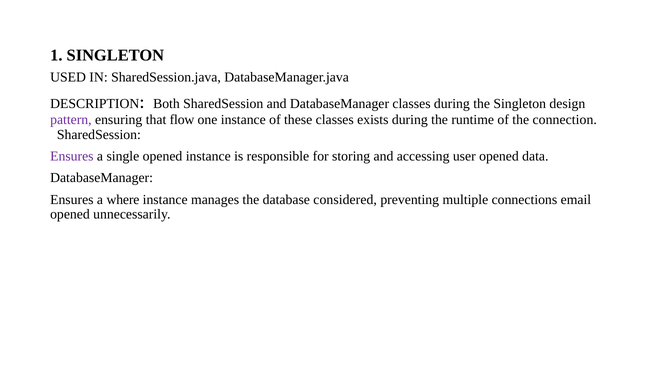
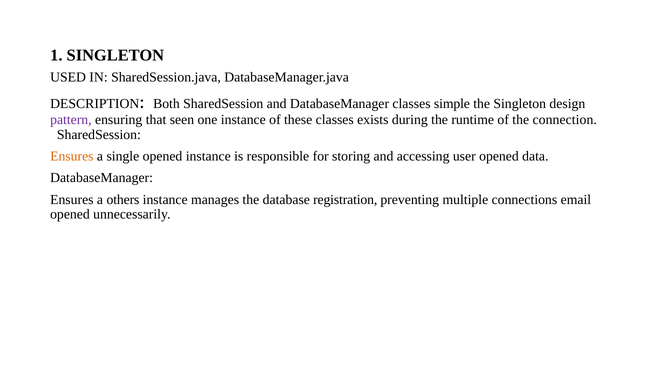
classes during: during -> simple (452, 104)
flow: flow -> seen (182, 120)
Ensures colour: purple -> orange (72, 156)
where: where -> others (123, 200)
considered: considered -> registration (345, 200)
